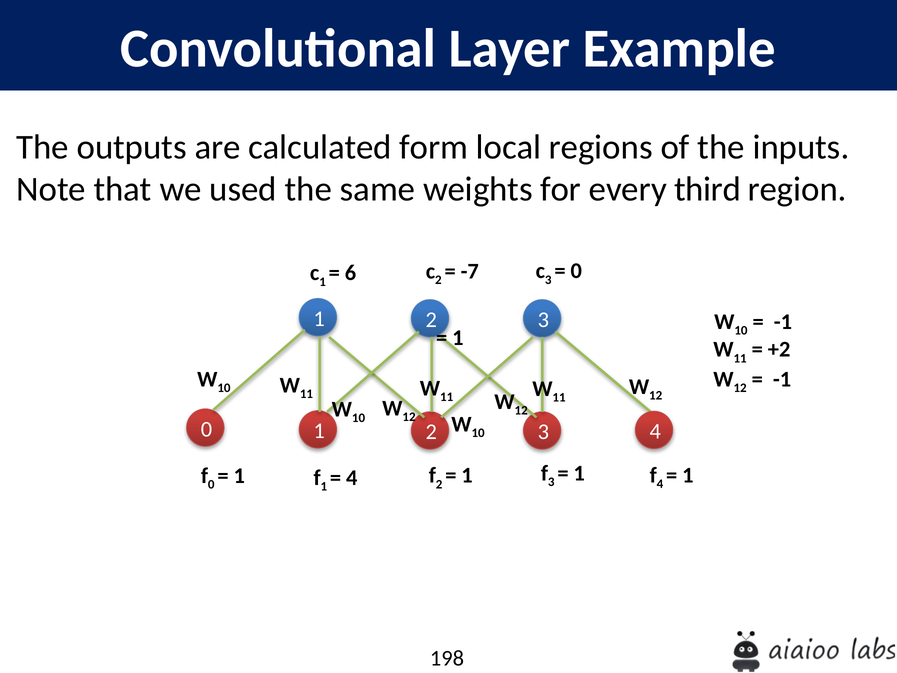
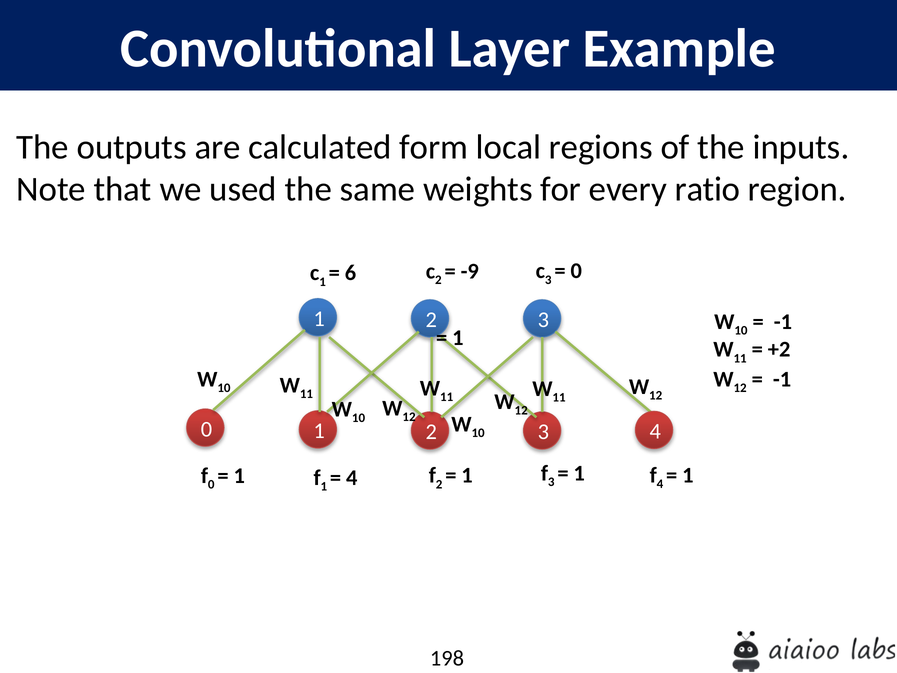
third: third -> ratio (708, 189)
-7: -7 -> -9 (470, 271)
